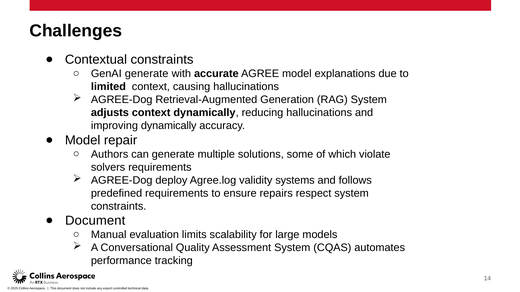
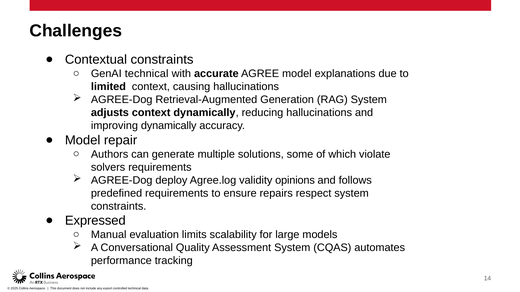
GenAI generate: generate -> technical (147, 74)
systems: systems -> opinions (295, 181)
Document: Document -> Expressed (95, 221)
